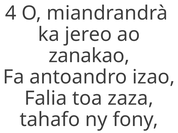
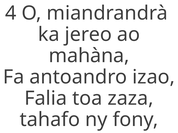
zanakao: zanakao -> mahàna (89, 56)
